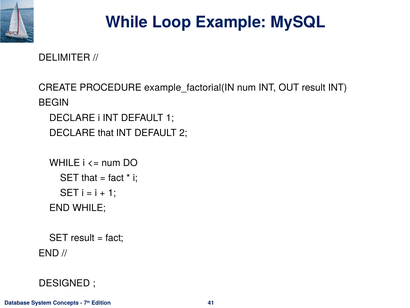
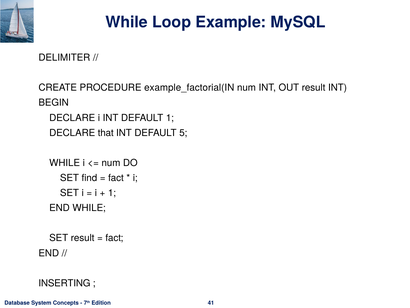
2: 2 -> 5 (183, 133)
SET that: that -> find (89, 178)
DESIGNED: DESIGNED -> INSERTING (64, 283)
